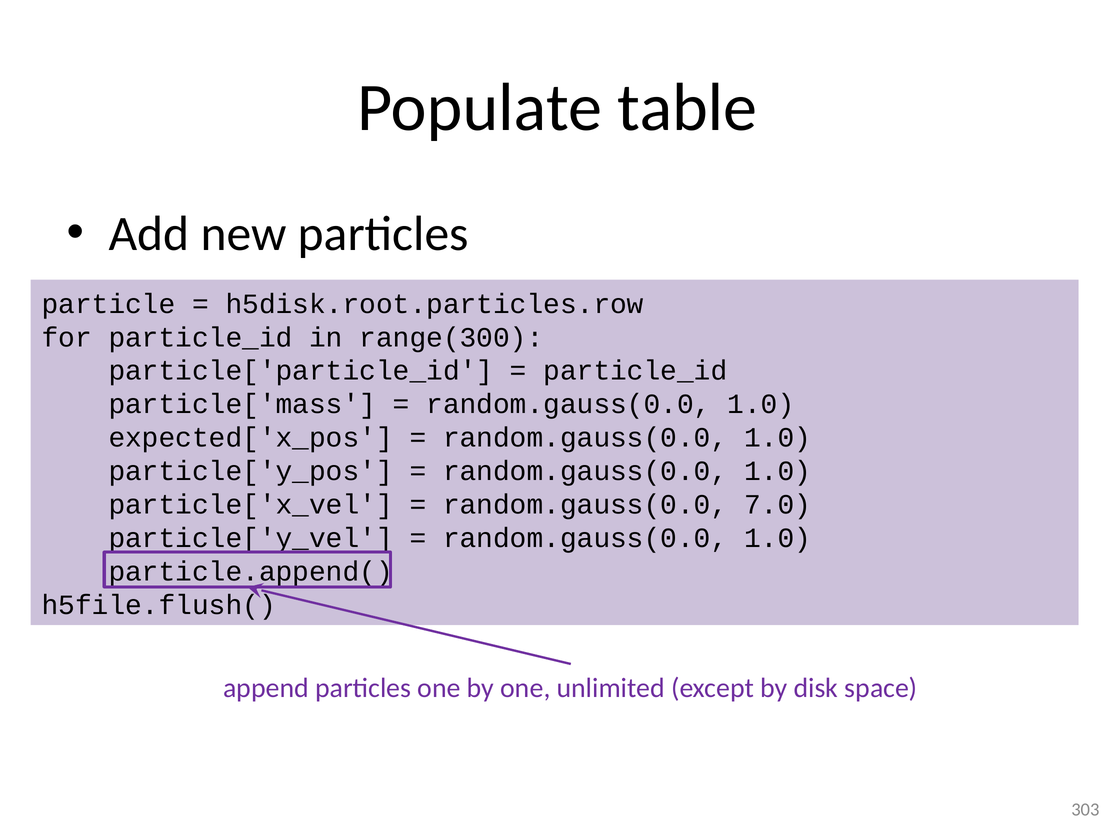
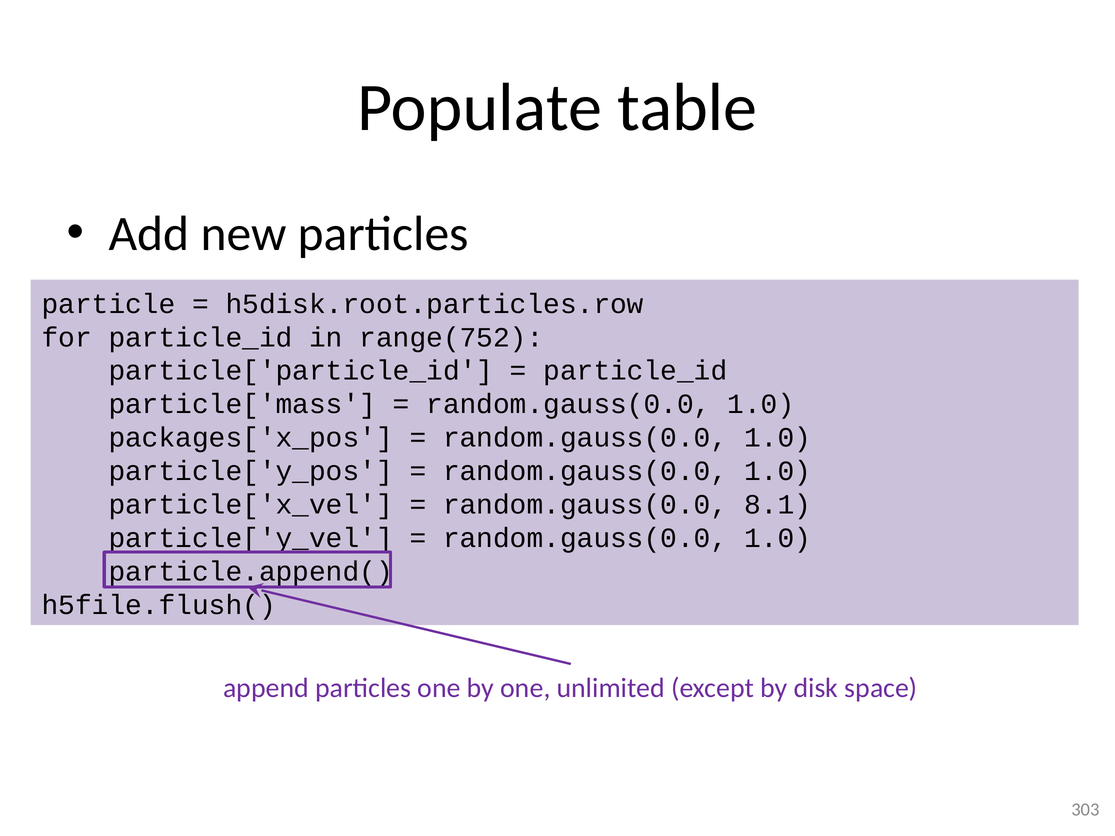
range(300: range(300 -> range(752 (451, 337)
expected['x_pos: expected['x_pos -> packages['x_pos (251, 438)
7.0: 7.0 -> 8.1 (778, 505)
